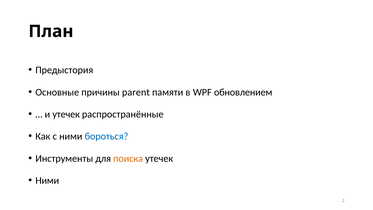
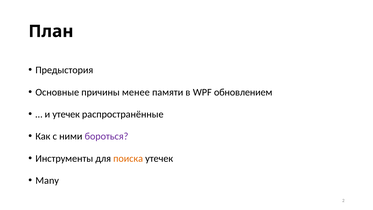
parent: parent -> менее (136, 92)
бороться colour: blue -> purple (106, 136)
Ними: Ними -> Many (47, 180)
